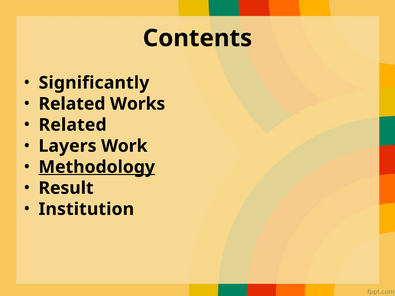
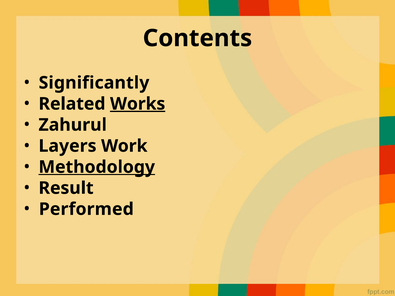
Works underline: none -> present (138, 104)
Related: Related -> Zahurul (73, 125)
Institution: Institution -> Performed (86, 209)
